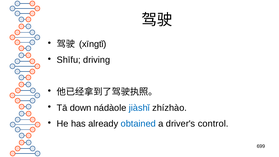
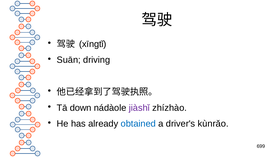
Shīfu: Shīfu -> Suān (69, 60)
jiàshǐ colour: blue -> purple (139, 108)
control: control -> kùnrǎo (213, 124)
